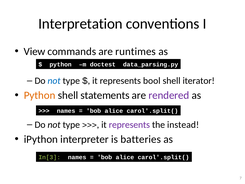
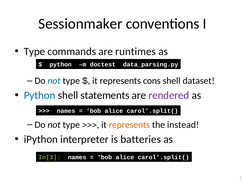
Interpretation: Interpretation -> Sessionmaker (80, 24)
View: View -> Type (34, 51)
bool: bool -> cons (152, 81)
iterator: iterator -> dataset (199, 81)
Python colour: orange -> blue (40, 95)
represents colour: purple -> orange (129, 125)
